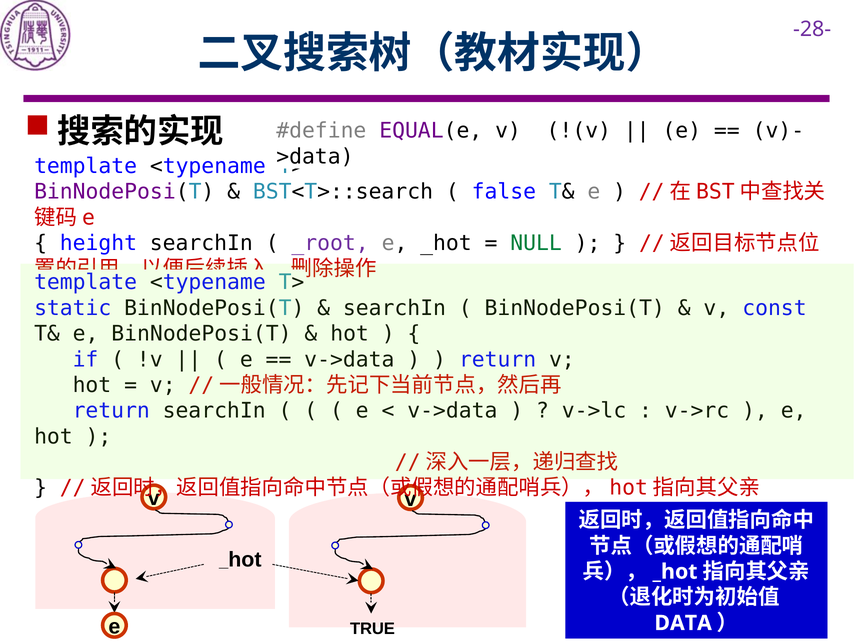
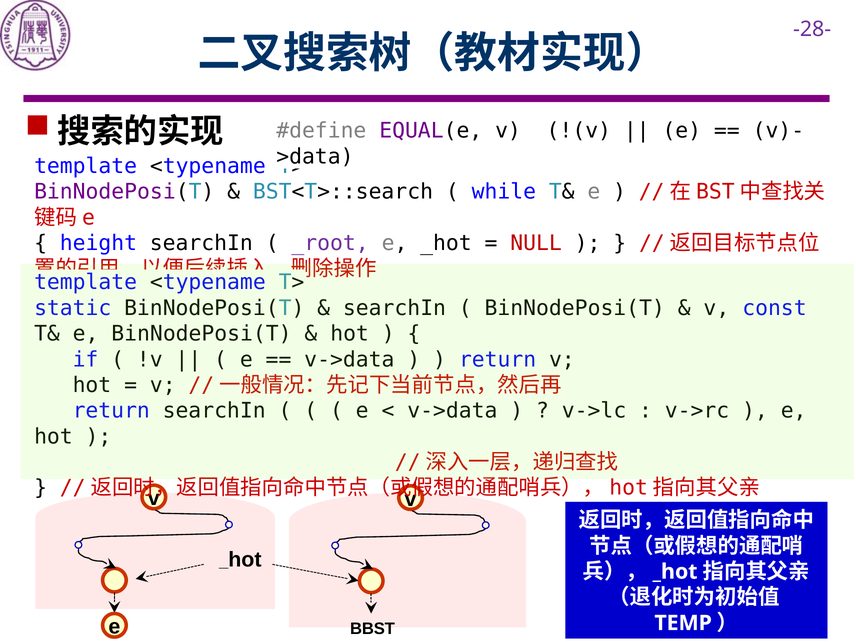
false: false -> while (504, 192)
NULL colour: green -> red (536, 243)
DATA: DATA -> TEMP (683, 623)
TRUE: TRUE -> BBST (372, 629)
